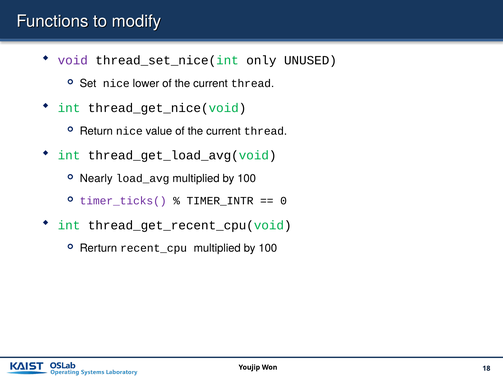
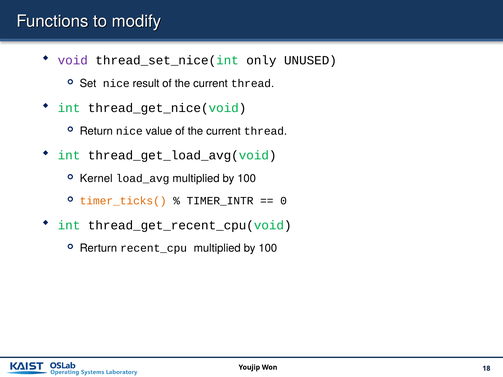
lower: lower -> result (146, 84)
Nearly: Nearly -> Kernel (96, 179)
timer_ticks( colour: purple -> orange (123, 201)
